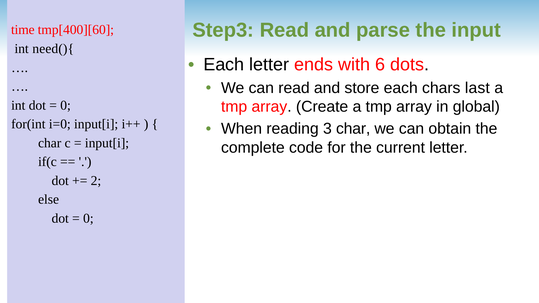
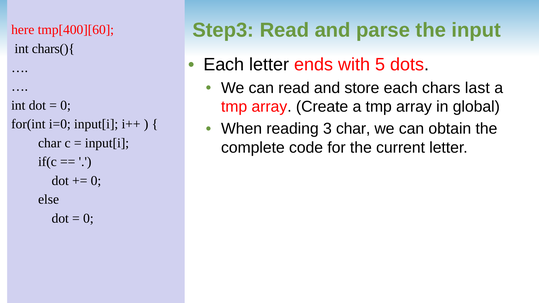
time: time -> here (23, 30)
need(){: need(){ -> chars(){ (53, 49)
6: 6 -> 5 (380, 65)
2: 2 -> 0 (96, 181)
